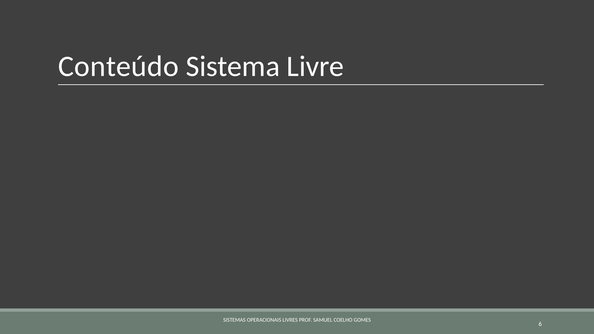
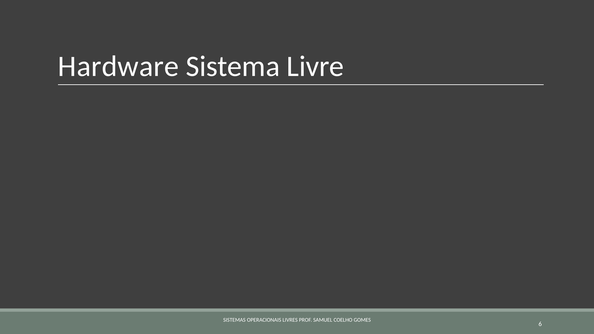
Conteúdo: Conteúdo -> Hardware (118, 67)
